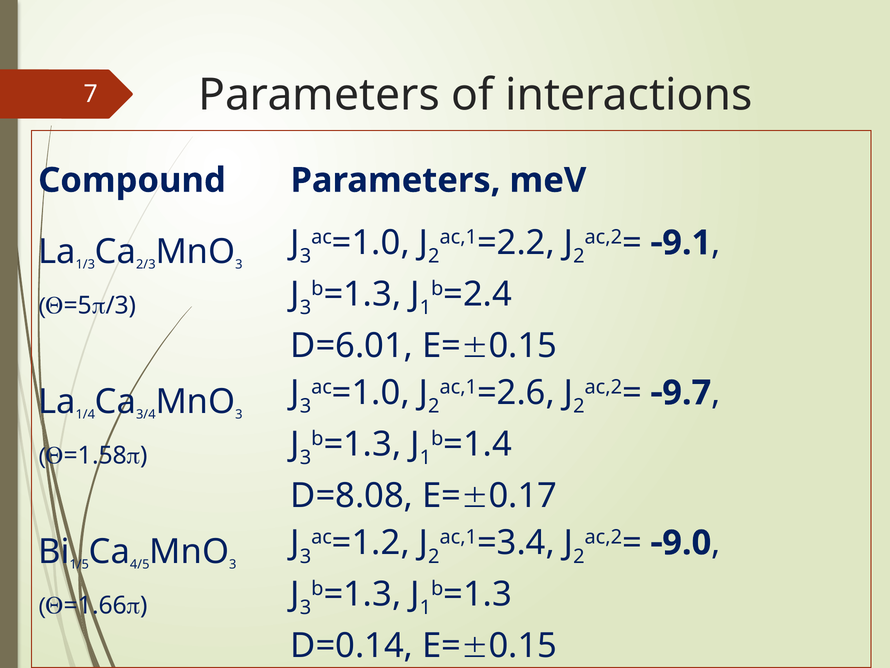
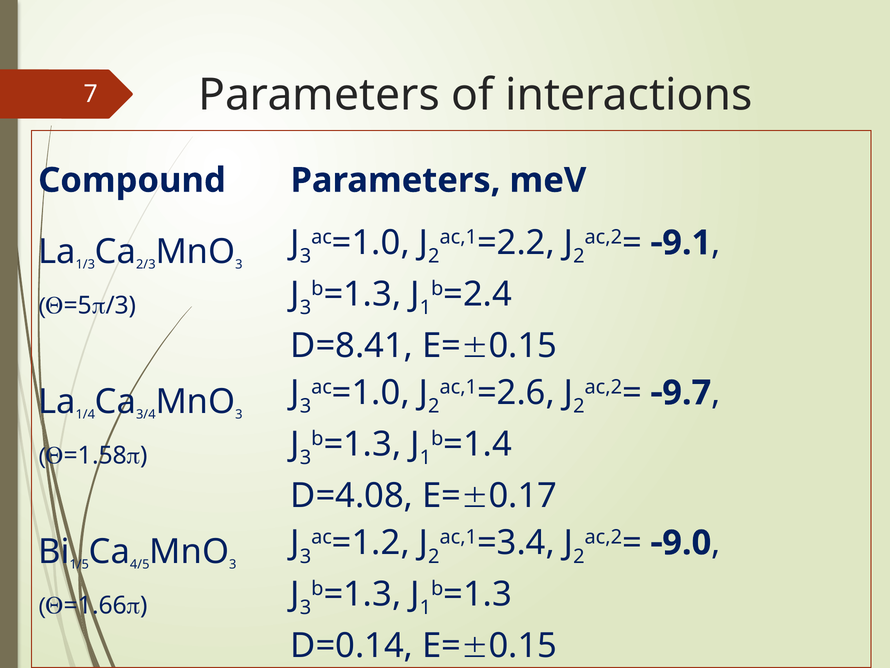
D=6.01: D=6.01 -> D=8.41 (352, 346)
D=8.08: D=8.08 -> D=4.08 (352, 495)
